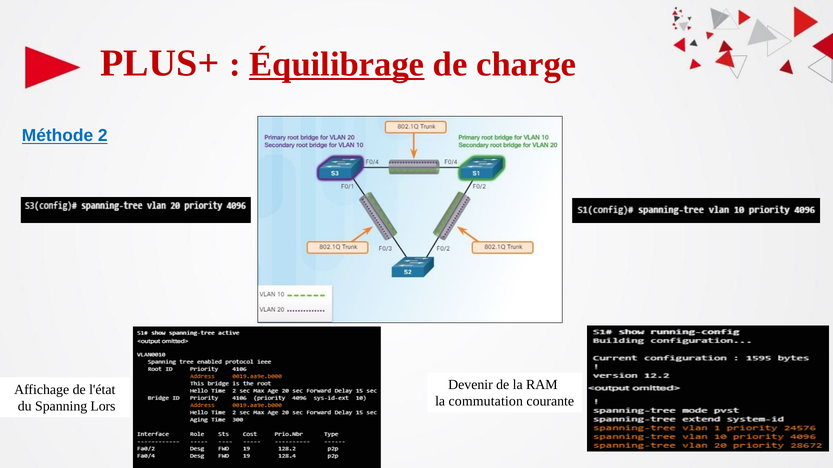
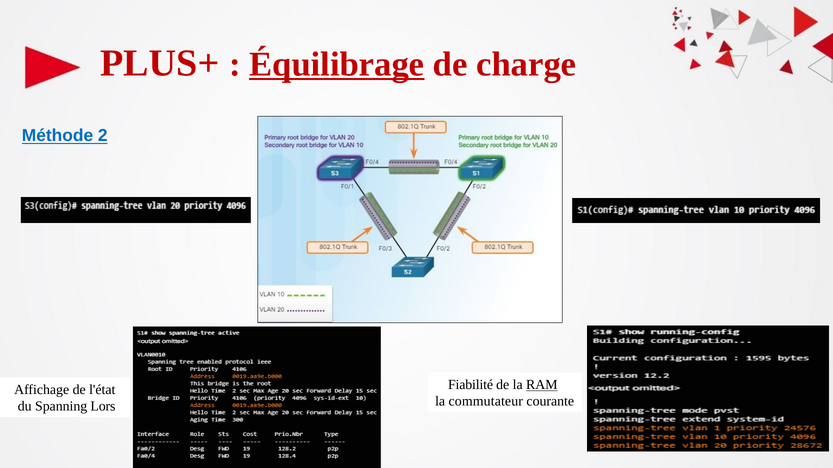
Devenir: Devenir -> Fiabilité (471, 385)
RAM underline: none -> present (542, 385)
commutation: commutation -> commutateur (486, 402)
